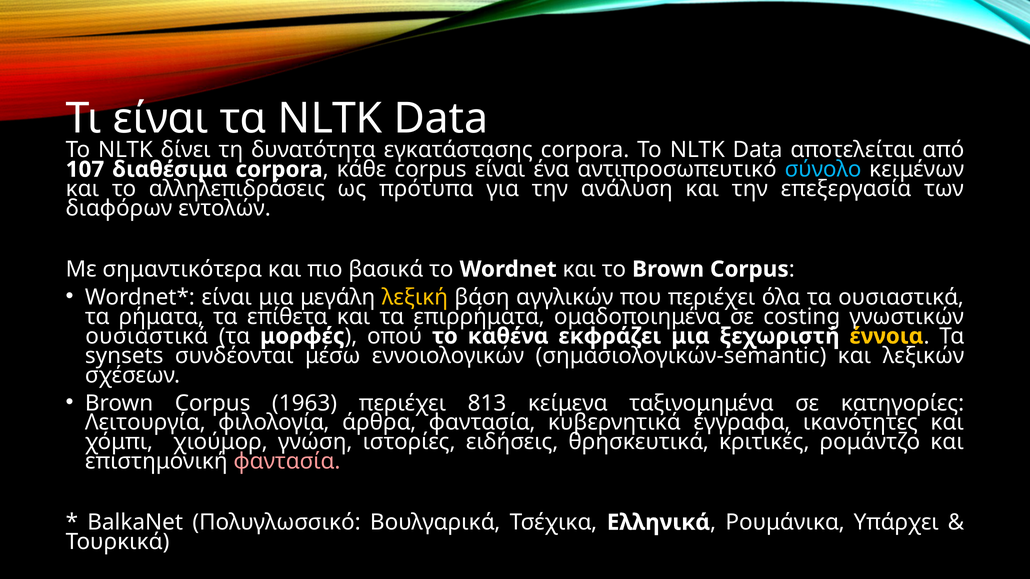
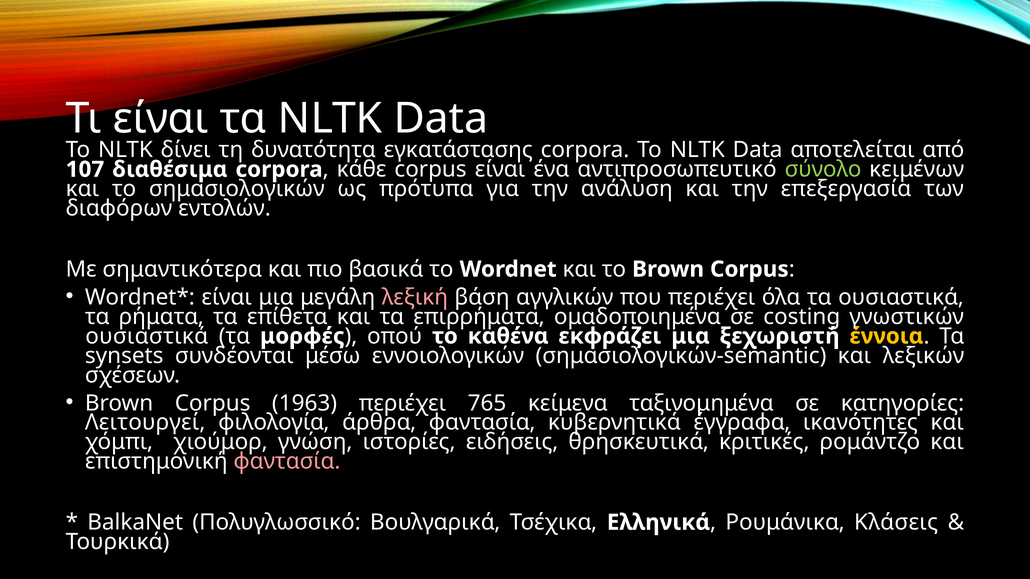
σύνολο colour: light blue -> light green (823, 170)
αλληλεπιδράσεις: αλληλεπιδράσεις -> σημασιολογικών (237, 189)
λεξική colour: yellow -> pink (415, 297)
813: 813 -> 765 (487, 403)
Λειτουργία: Λειτουργία -> Λειτουργεί (145, 423)
Υπάρχει: Υπάρχει -> Κλάσεις (896, 523)
